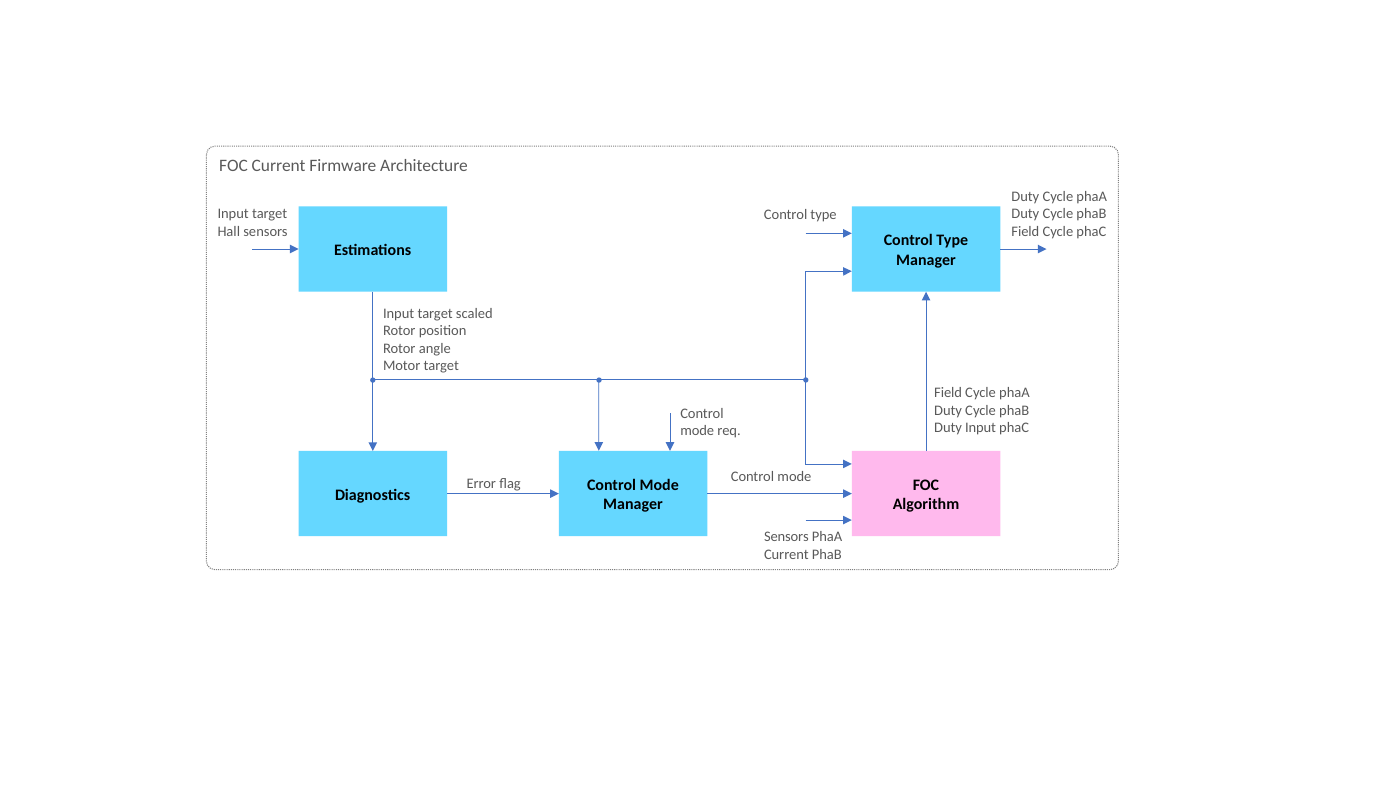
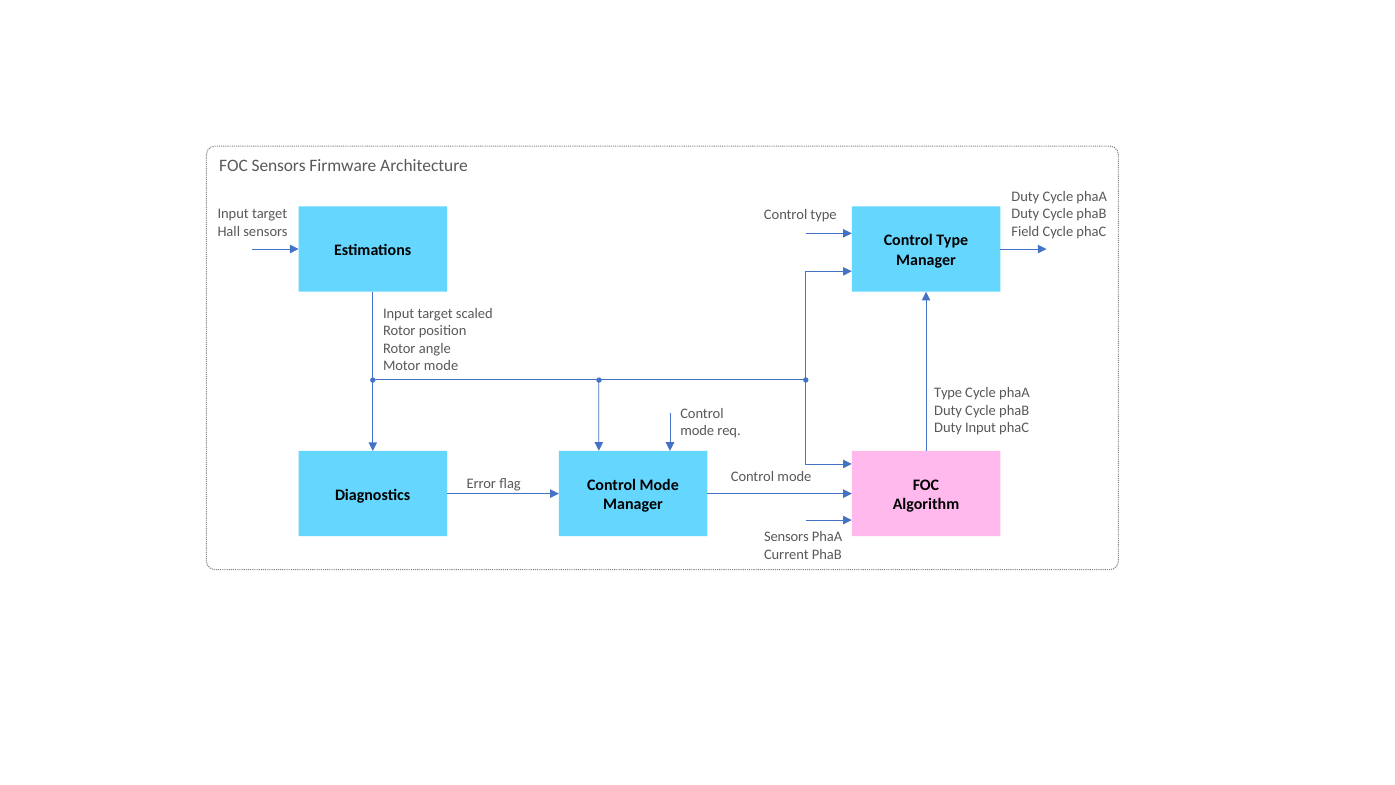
FOC Current: Current -> Sensors (279, 165)
Motor target: target -> mode (441, 366)
Field: Field -> Type (948, 393)
